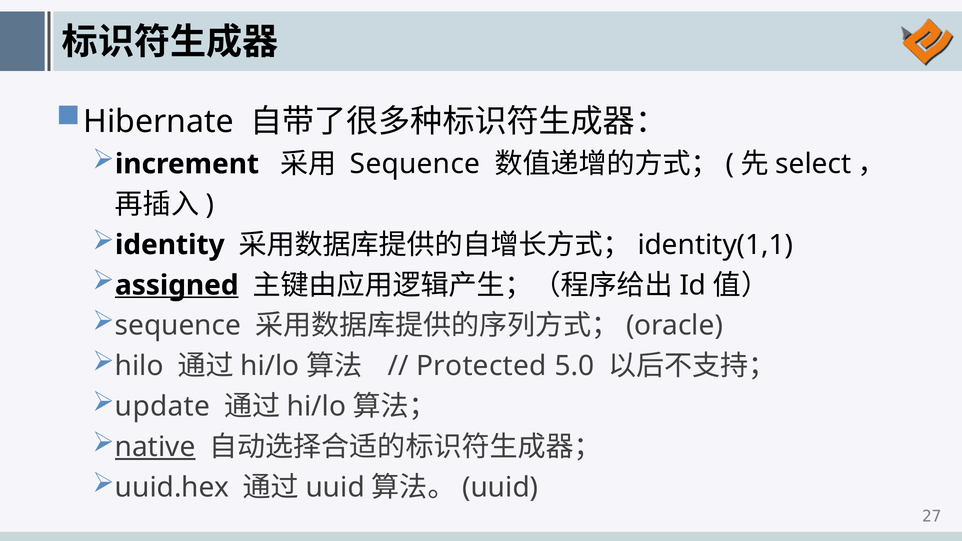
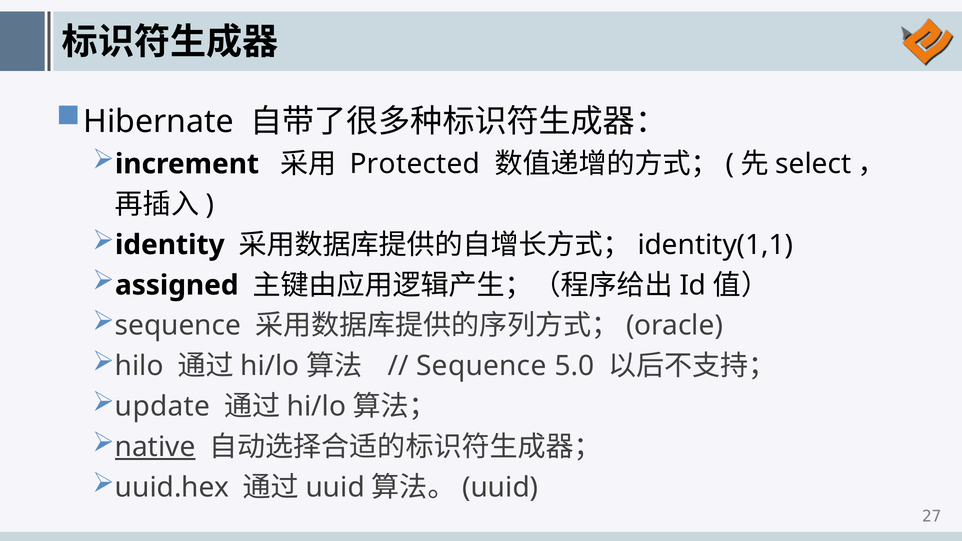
Sequence: Sequence -> Protected (415, 164)
assigned underline: present -> none (177, 285)
Protected: Protected -> Sequence (481, 366)
